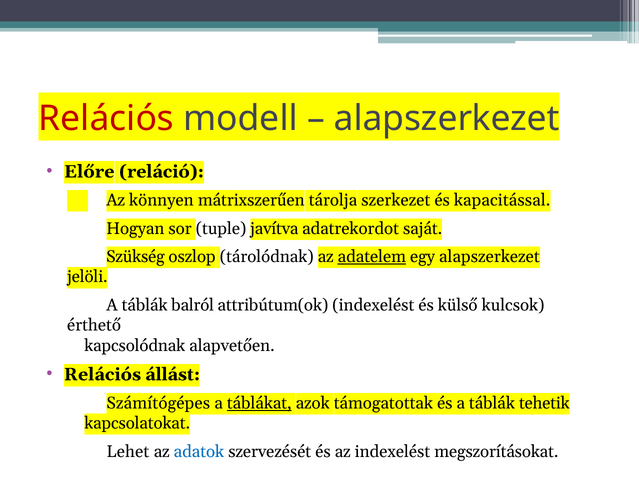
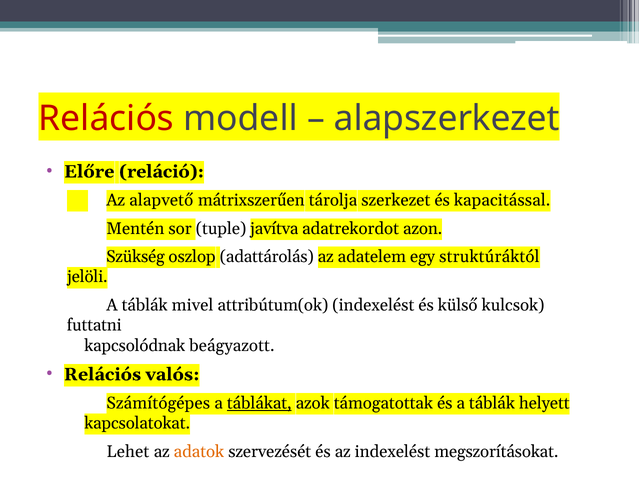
könnyen: könnyen -> alapvető (161, 200)
Hogyan: Hogyan -> Mentén (135, 229)
saját: saját -> azon (423, 229)
tárolódnak: tárolódnak -> adattárolás (267, 257)
adatelem underline: present -> none (372, 257)
egy alapszerkezet: alapszerkezet -> struktúráktól (489, 257)
balról: balról -> mivel (193, 305)
érthető: érthető -> futtatni (94, 326)
alapvetően: alapvetően -> beágyazott (232, 346)
állást: állást -> valós (173, 375)
tehetik: tehetik -> helyett (544, 403)
adatok colour: blue -> orange (199, 452)
